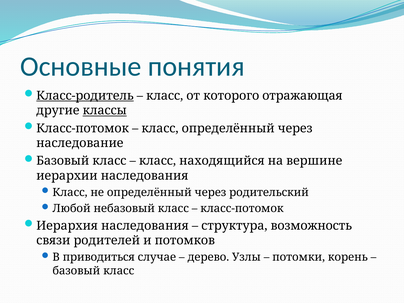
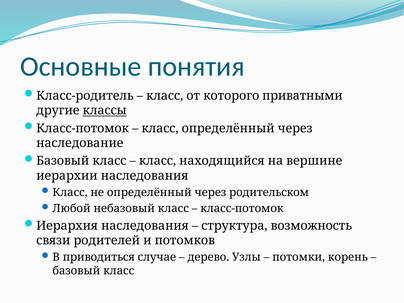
Класс-родитель underline: present -> none (85, 96)
отражающая: отражающая -> приватными (302, 96)
родительский: родительский -> родительском (269, 192)
